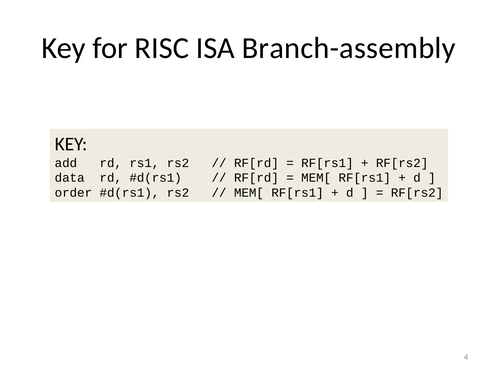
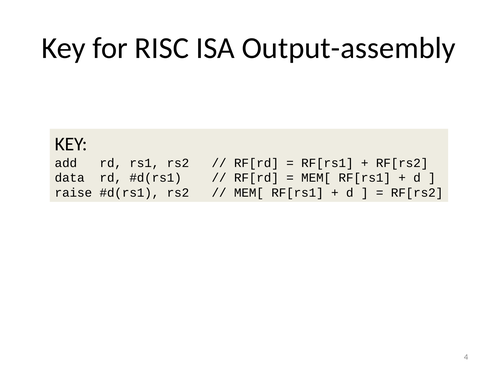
Branch-assembly: Branch-assembly -> Output-assembly (349, 48)
order: order -> raise (73, 193)
